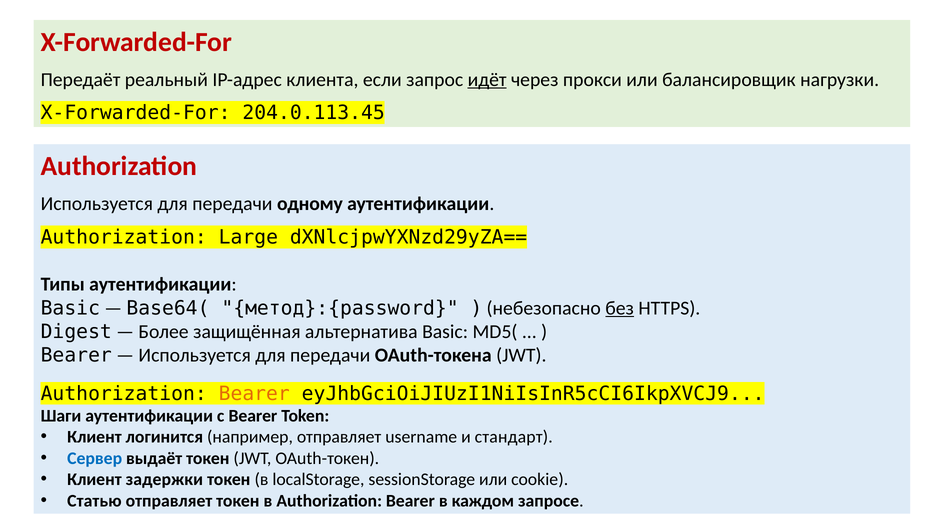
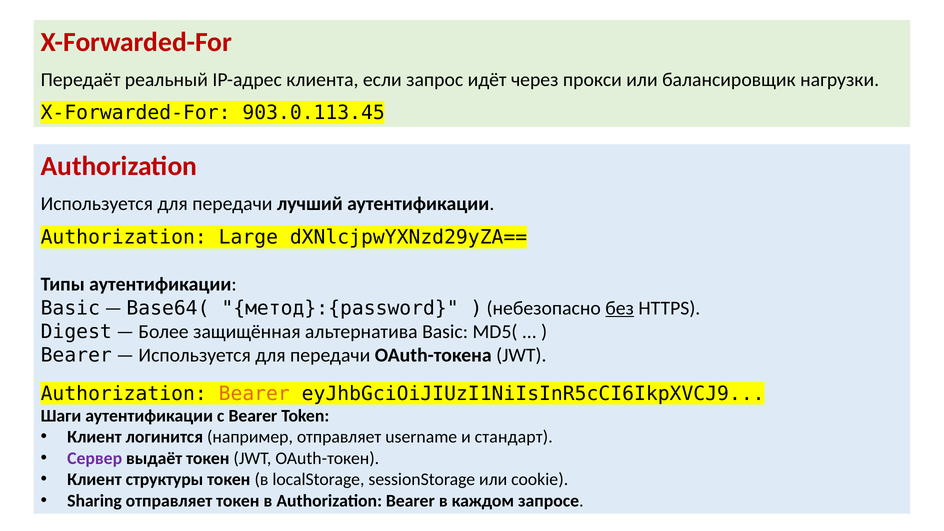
идёт underline: present -> none (487, 80)
204.0.113.45: 204.0.113.45 -> 903.0.113.45 (314, 113)
одному: одному -> лучший (310, 204)
Сервер colour: blue -> purple (95, 458)
задержки: задержки -> структуры (164, 480)
Статью: Статью -> Sharing (95, 501)
